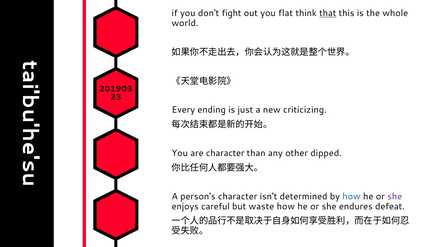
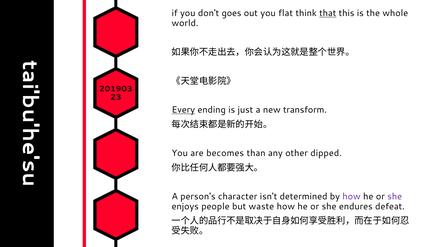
fight: fight -> goes (232, 13)
Every underline: none -> present (183, 110)
criticizing: criticizing -> transform (305, 110)
are character: character -> becomes (225, 153)
how colour: blue -> purple (351, 196)
careful: careful -> people (215, 206)
